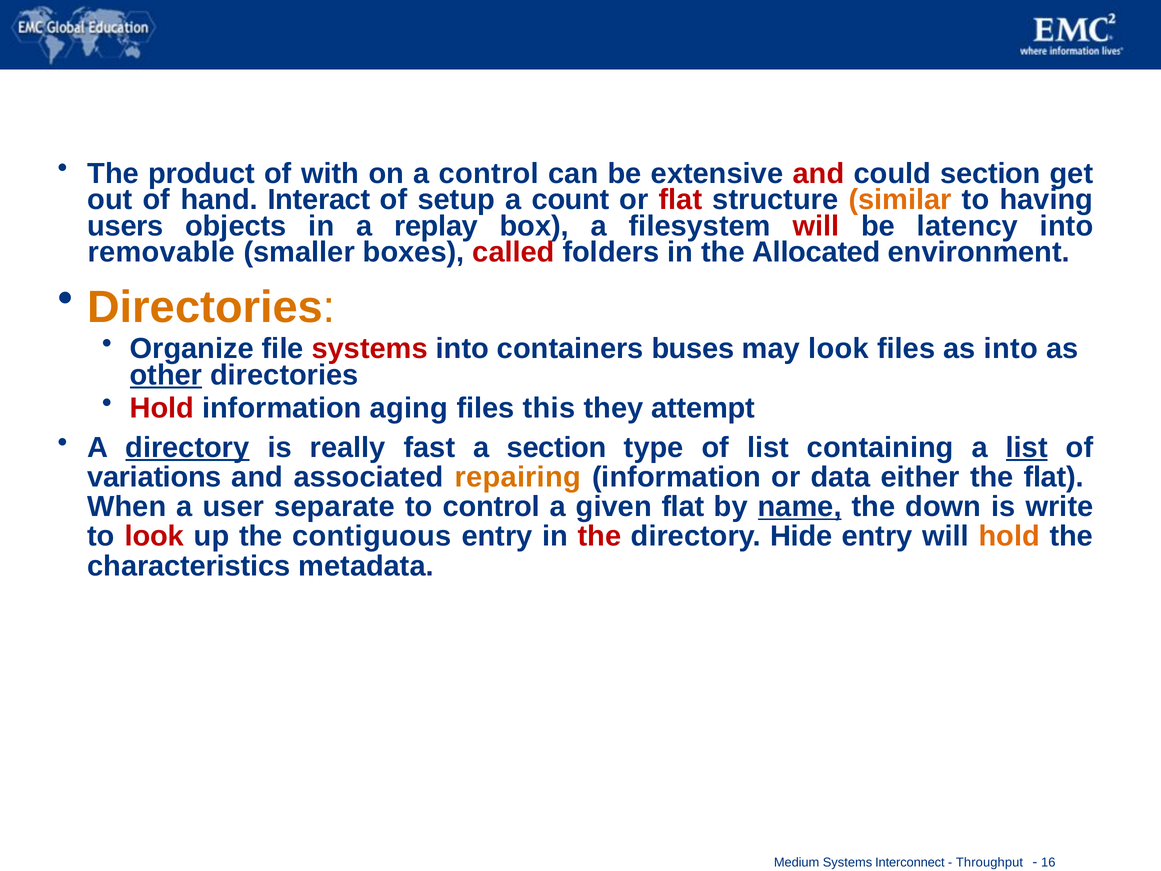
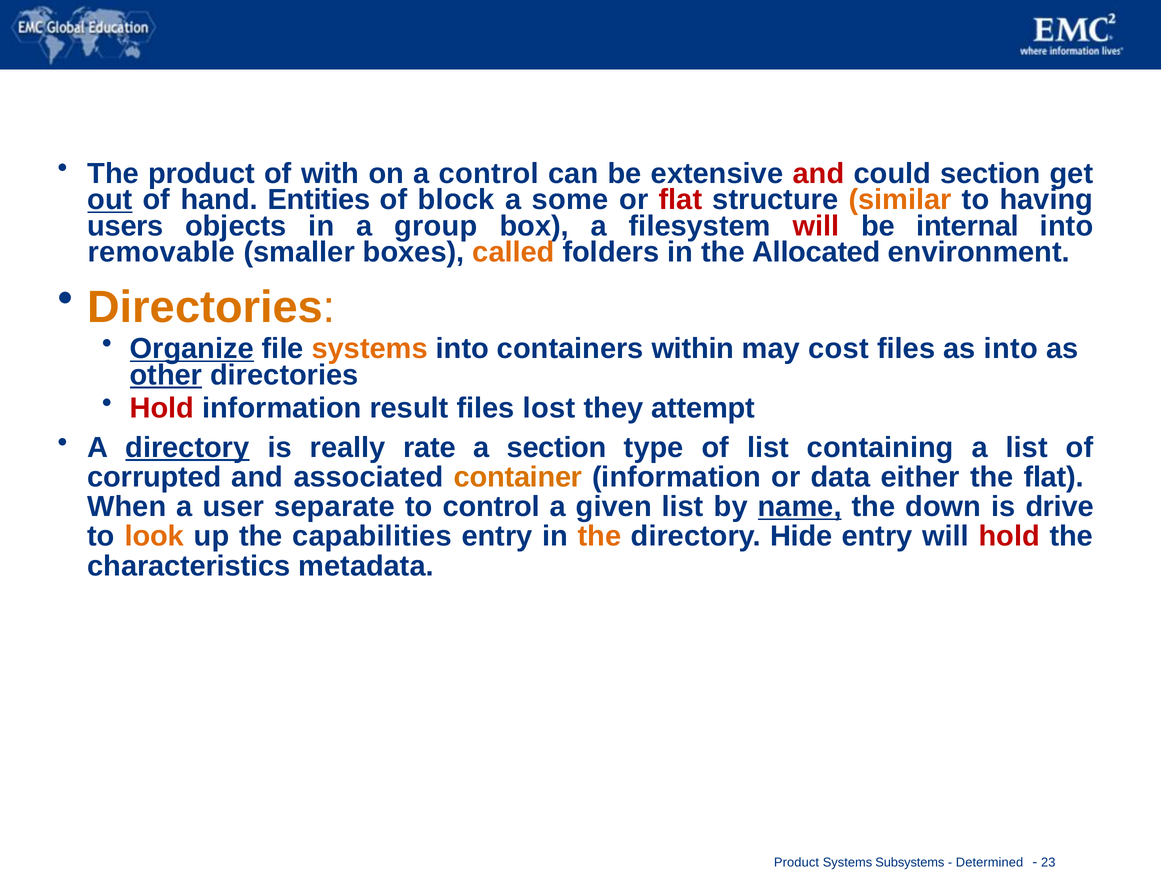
out underline: none -> present (110, 200)
Interact: Interact -> Entities (319, 200)
setup: setup -> block (456, 200)
count: count -> some (570, 200)
replay: replay -> group (436, 226)
latency: latency -> internal (968, 226)
called colour: red -> orange (514, 252)
Organize underline: none -> present (192, 349)
systems colour: red -> orange (370, 349)
buses: buses -> within (693, 349)
may look: look -> cost (838, 349)
aging: aging -> result (409, 408)
this: this -> lost (549, 408)
fast: fast -> rate (430, 447)
list underline: present -> none (1027, 447)
variations: variations -> corrupted (154, 477)
repairing: repairing -> container (518, 477)
given flat: flat -> list (683, 507)
write: write -> drive (1060, 507)
look colour: red -> orange (154, 536)
contiguous: contiguous -> capabilities (372, 536)
the colour: red -> orange (600, 536)
hold colour: orange -> red (1009, 536)
Medium: Medium -> Product (796, 862)
Interconnect: Interconnect -> Subsystems (910, 862)
Throughput: Throughput -> Determined (990, 862)
16: 16 -> 23 (1048, 862)
